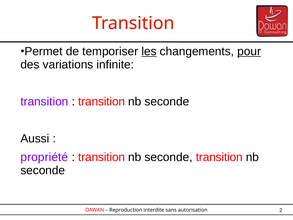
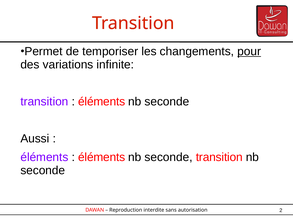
les underline: present -> none (149, 51)
transition: transition -> éléments (102, 102)
propriété: propriété -> éléments (44, 157)
transition: transition -> éléments (102, 157)
